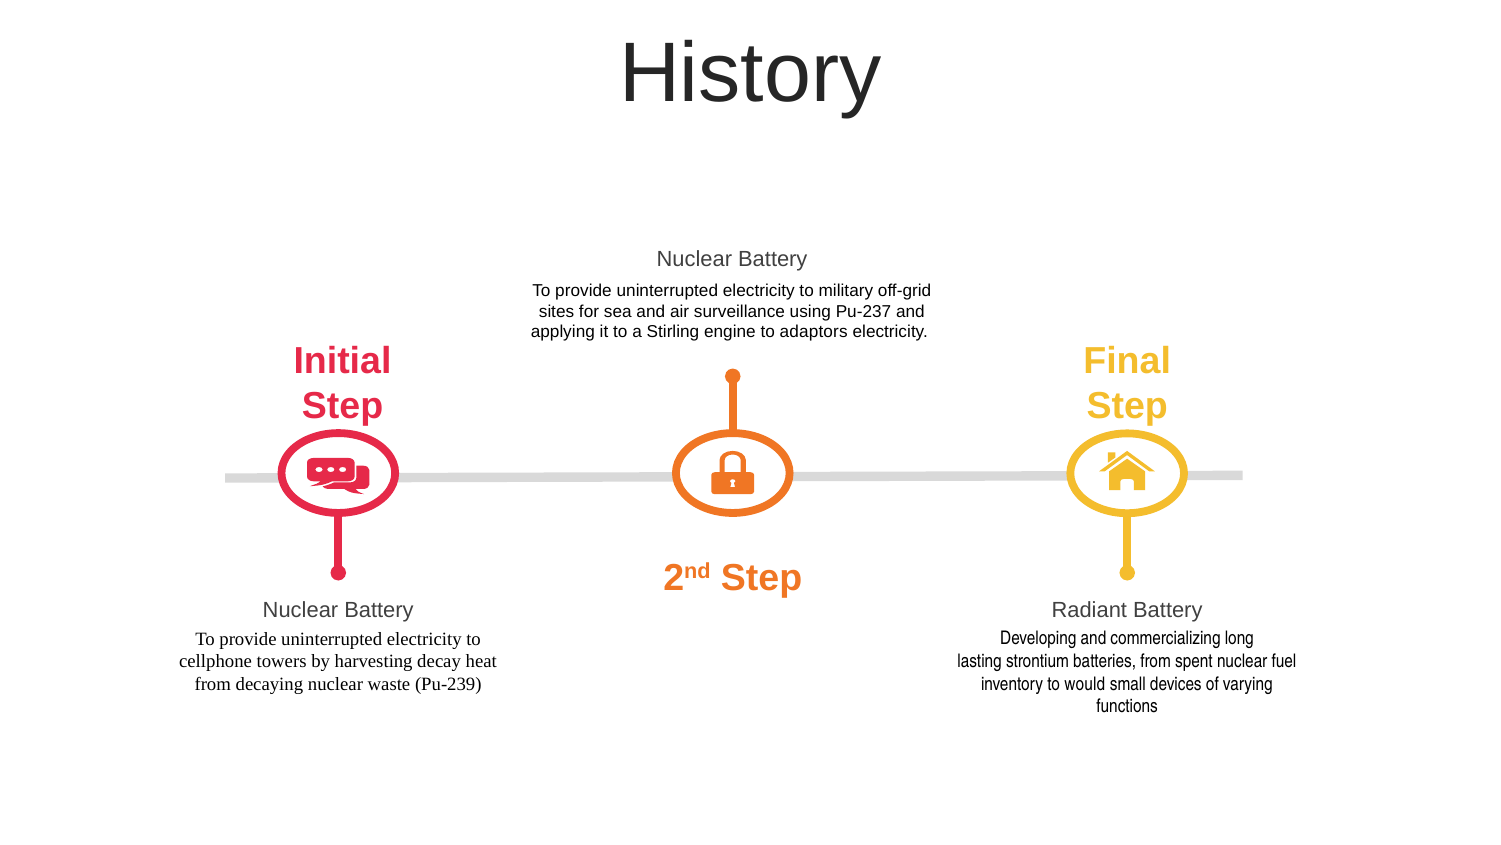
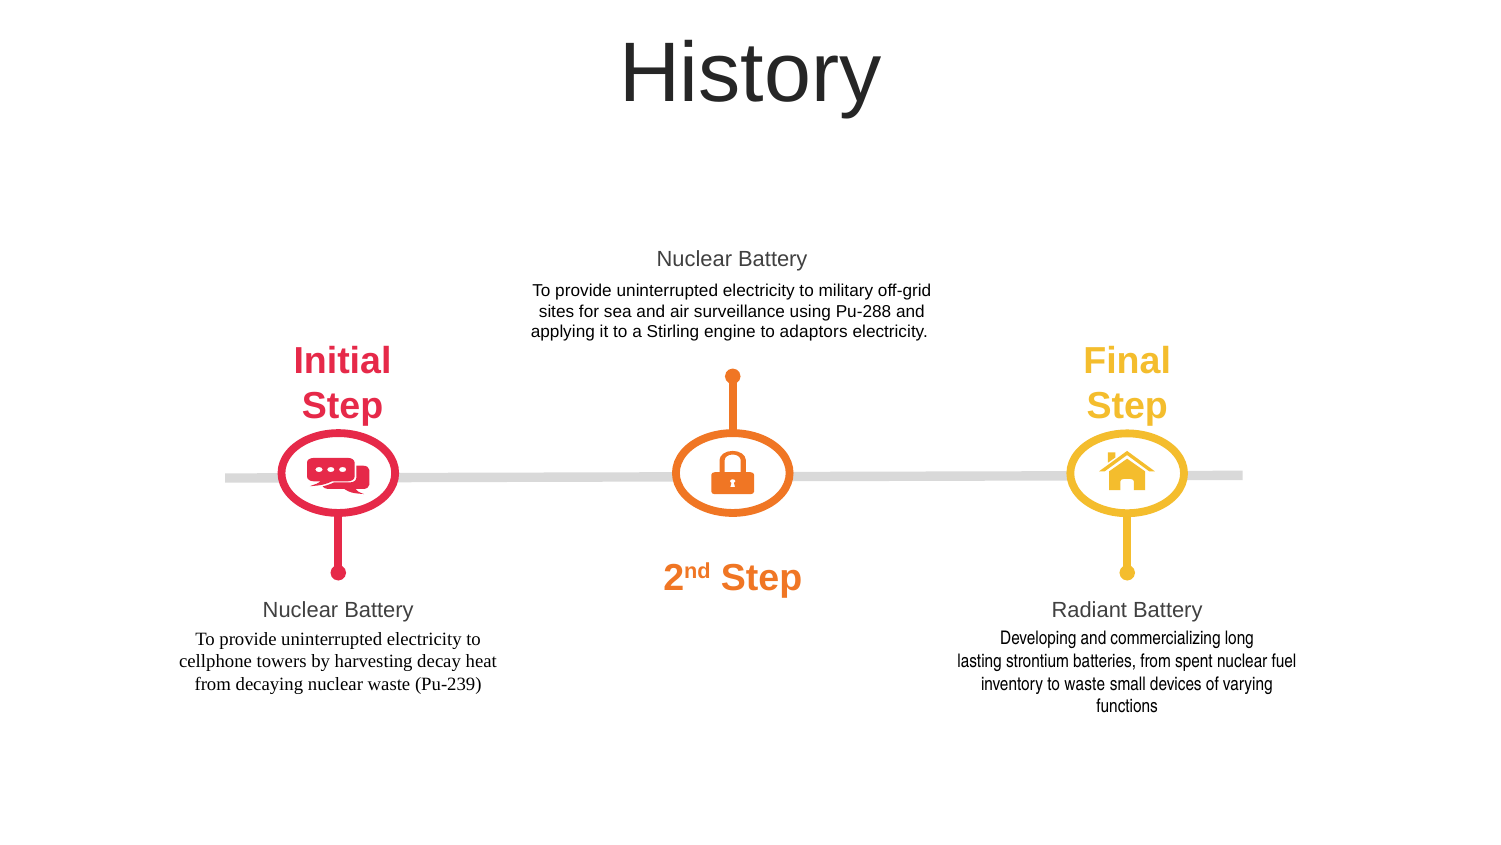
Pu-237: Pu-237 -> Pu-288 (864, 311)
to would: would -> waste (1085, 683)
